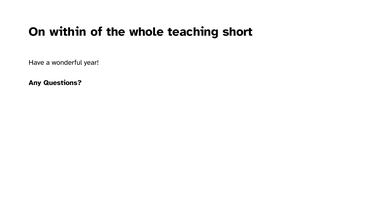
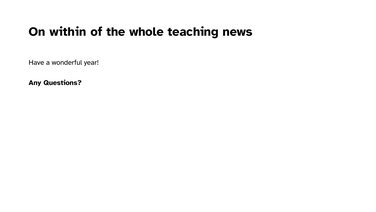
short: short -> news (238, 32)
